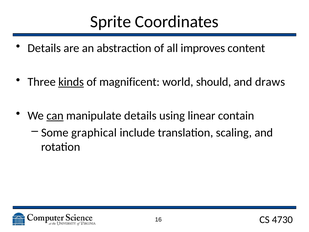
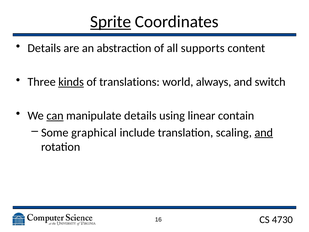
Sprite underline: none -> present (111, 22)
improves: improves -> supports (203, 48)
magnificent: magnificent -> translations (129, 82)
should: should -> always (214, 82)
draws: draws -> switch (270, 82)
and underline: none -> present (264, 132)
